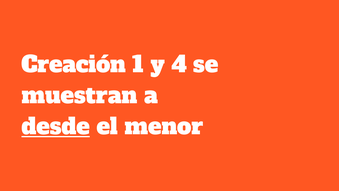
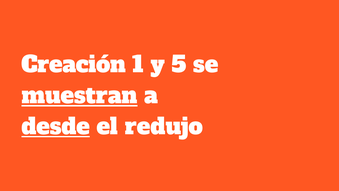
4: 4 -> 5 (179, 65)
muestran underline: none -> present (79, 96)
menor: menor -> redujo (164, 127)
